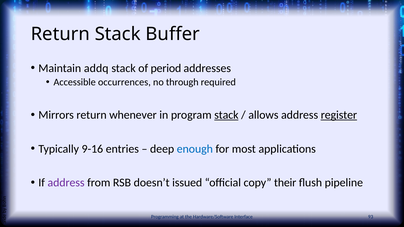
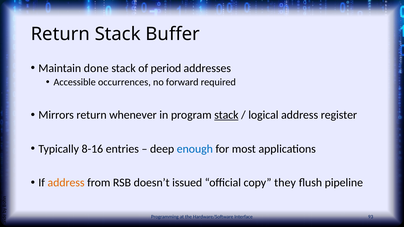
addq: addq -> done (96, 68)
through: through -> forward (182, 82)
allows: allows -> logical (263, 115)
register underline: present -> none (339, 115)
9-16: 9-16 -> 8-16 (92, 149)
address colour: purple -> orange (66, 183)
their: their -> they (285, 183)
